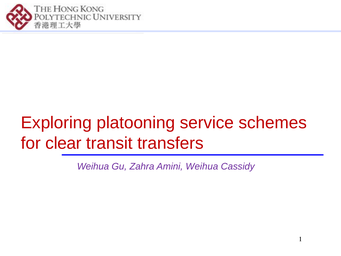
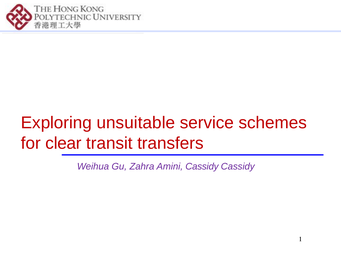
platooning: platooning -> unsuitable (136, 123)
Amini Weihua: Weihua -> Cassidy (202, 166)
